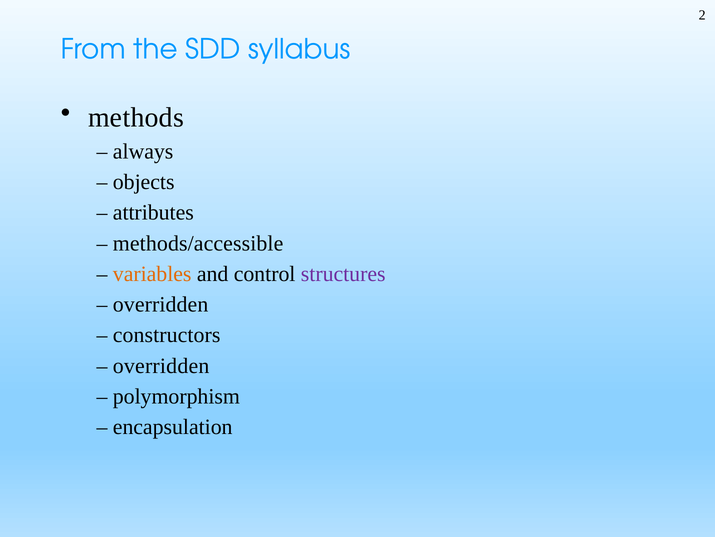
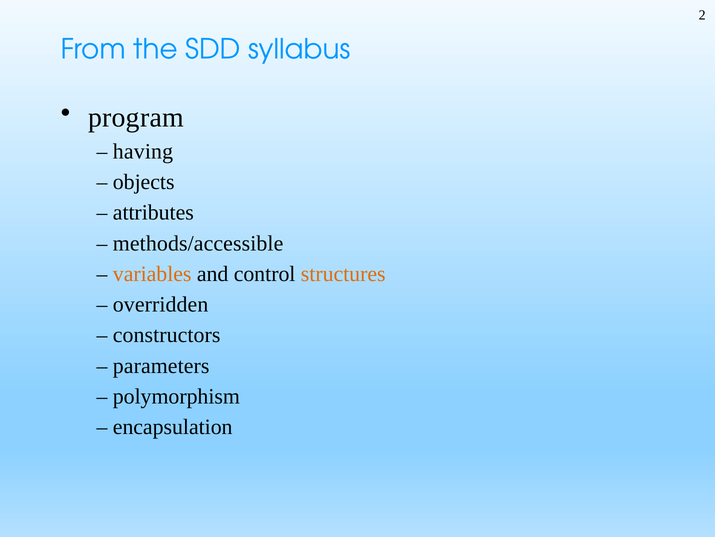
methods: methods -> program (136, 118)
always: always -> having (143, 151)
structures colour: purple -> orange (343, 274)
overridden: overridden -> parameters (161, 365)
